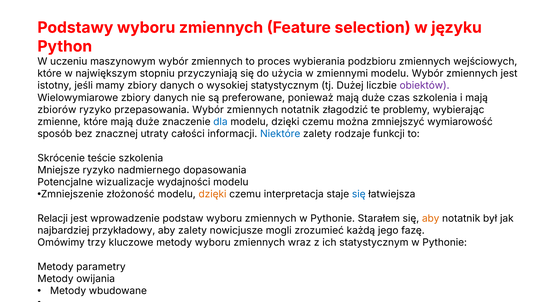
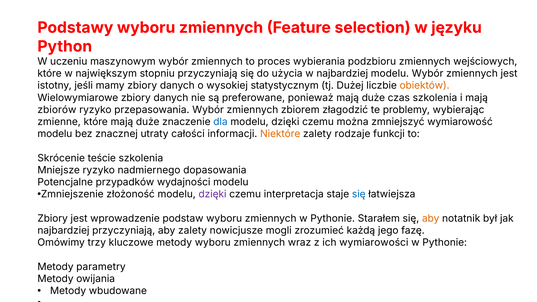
w zmiennymi: zmiennymi -> najbardziej (342, 74)
obiektów colour: purple -> orange (425, 86)
zmiennych notatnik: notatnik -> zbiorem (300, 110)
sposób: sposób -> modelu (55, 134)
Niektóre colour: blue -> orange (280, 134)
wizualizacje: wizualizacje -> przypadków (125, 182)
dzięki colour: orange -> purple (213, 194)
Relacji: Relacji -> Zbiory (53, 219)
najbardziej przykładowy: przykładowy -> przyczyniają (124, 231)
ich statystycznym: statystycznym -> wymiarowości (374, 243)
